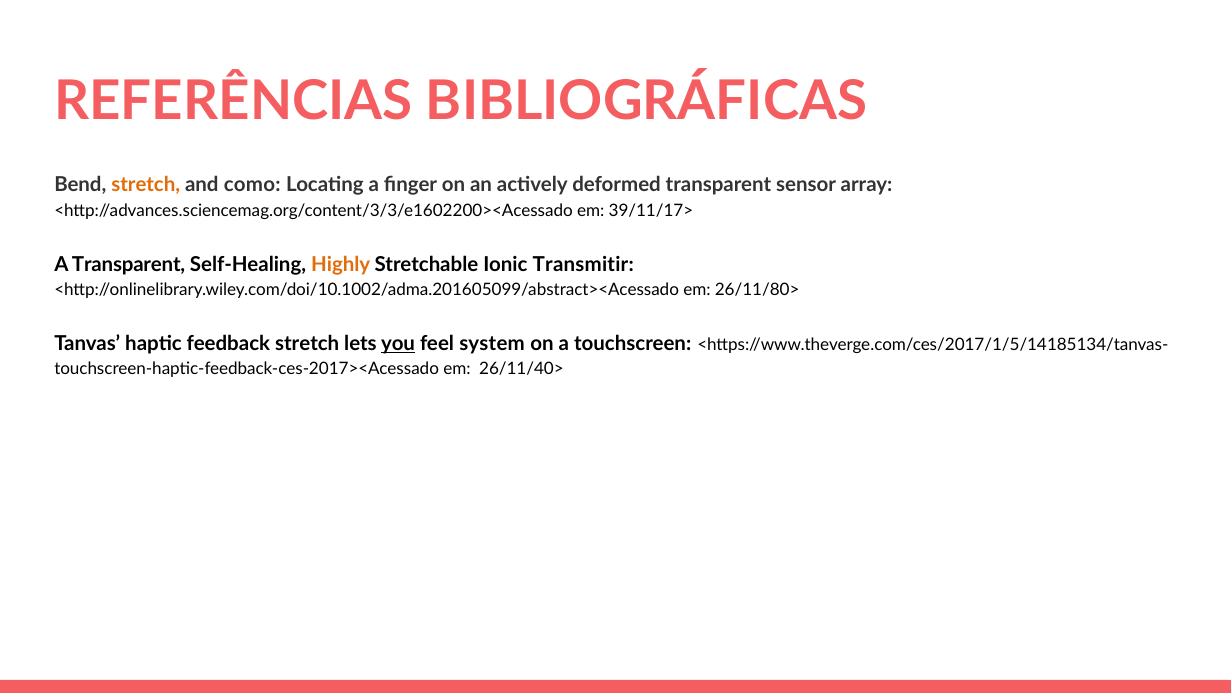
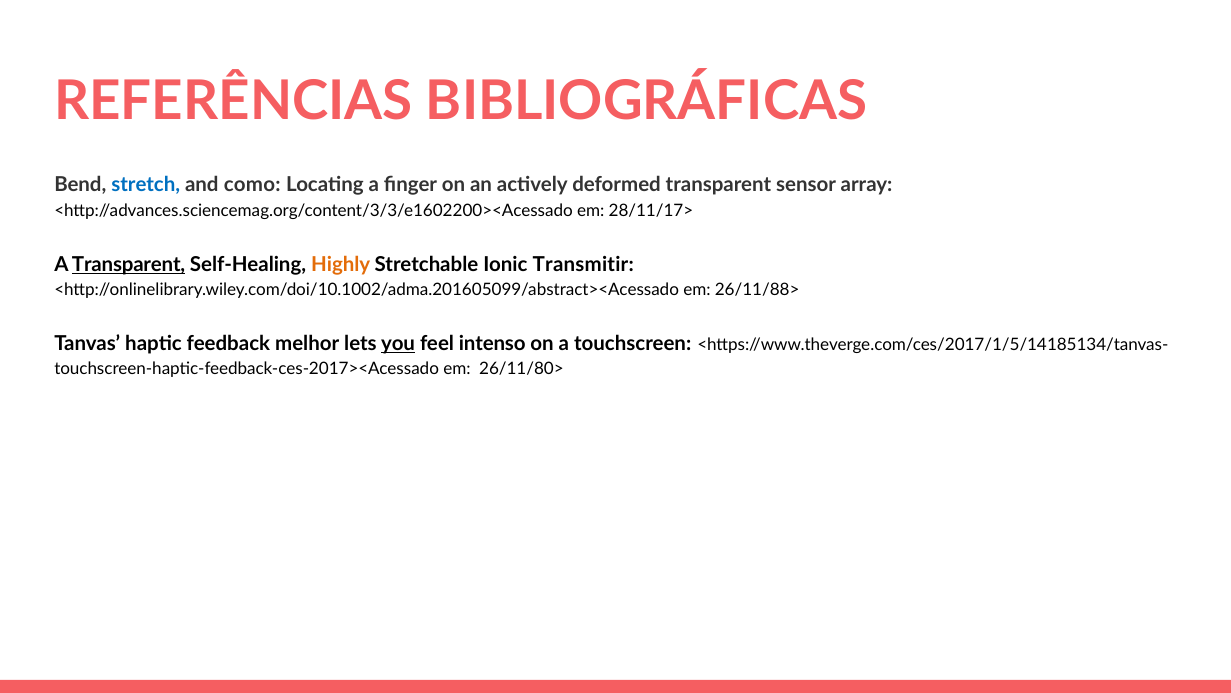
stretch colour: orange -> blue (146, 185)
39/11/17>: 39/11/17> -> 28/11/17> (651, 210)
Transparent underline: none -> present (129, 264)
26/11/80>: 26/11/80> -> 26/11/88> (757, 290)
feedback stretch: stretch -> melhor (307, 343)
system: system -> intenso (492, 343)
26/11/40>: 26/11/40> -> 26/11/80> (521, 369)
